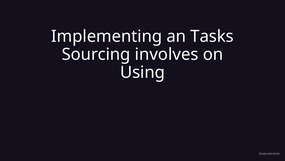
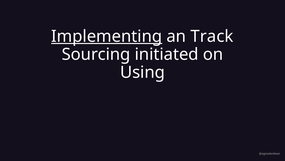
Implementing underline: none -> present (107, 36)
Tasks: Tasks -> Track (212, 36)
involves: involves -> initiated (167, 54)
